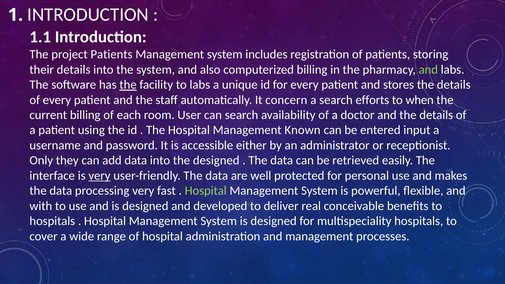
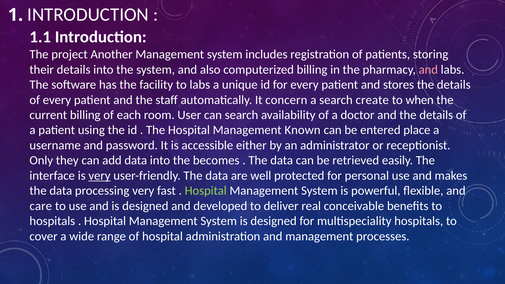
project Patients: Patients -> Another (112, 54)
and colour: light green -> pink (428, 70)
the underline: present -> none (128, 85)
efforts: efforts -> create (372, 100)
input: input -> place (417, 130)
the designed: designed -> becomes (216, 160)
with: with -> care (41, 206)
